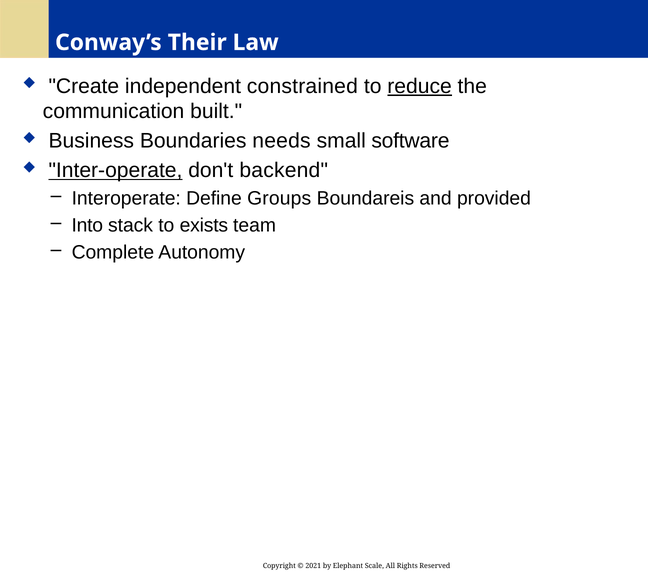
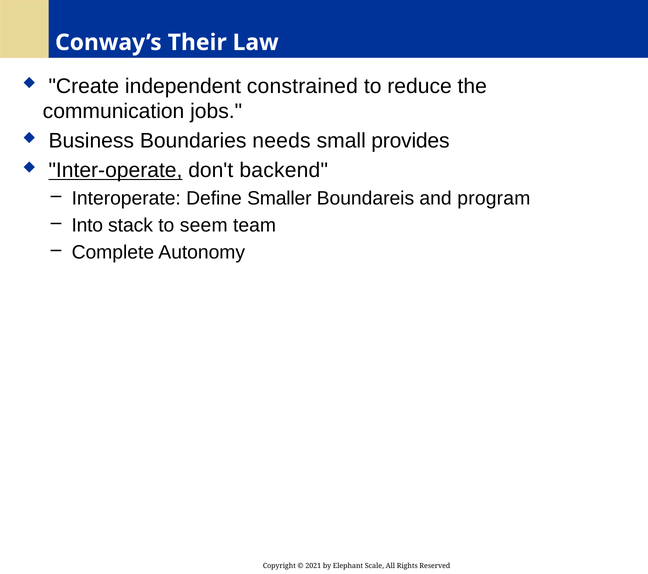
reduce underline: present -> none (420, 86)
built: built -> jobs (216, 111)
software: software -> provides (410, 141)
Groups: Groups -> Smaller (279, 198)
provided: provided -> program (494, 198)
exists: exists -> seem (204, 225)
